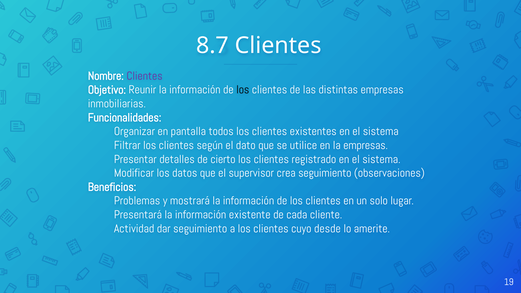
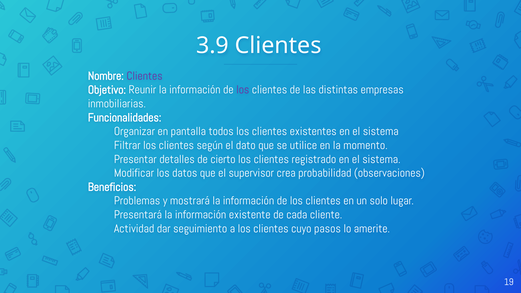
8.7: 8.7 -> 3.9 (213, 45)
los colour: black -> purple (243, 90)
la empresas: empresas -> momento (366, 145)
crea seguimiento: seguimiento -> probabilidad (325, 173)
desde: desde -> pasos (327, 229)
